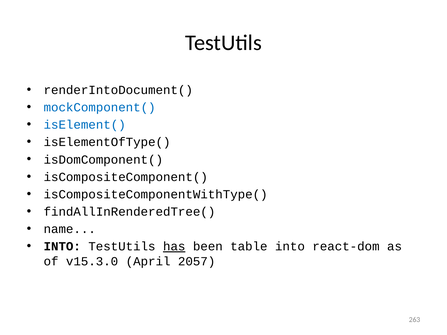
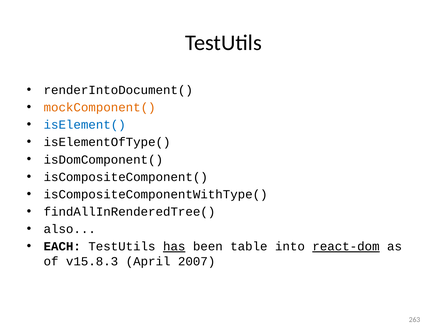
mockComponent( colour: blue -> orange (100, 108)
name: name -> also (70, 229)
INTO: INTO -> EACH (62, 247)
react-dom underline: none -> present (346, 247)
v15.3.0: v15.3.0 -> v15.8.3 (92, 262)
2057: 2057 -> 2007 (197, 262)
